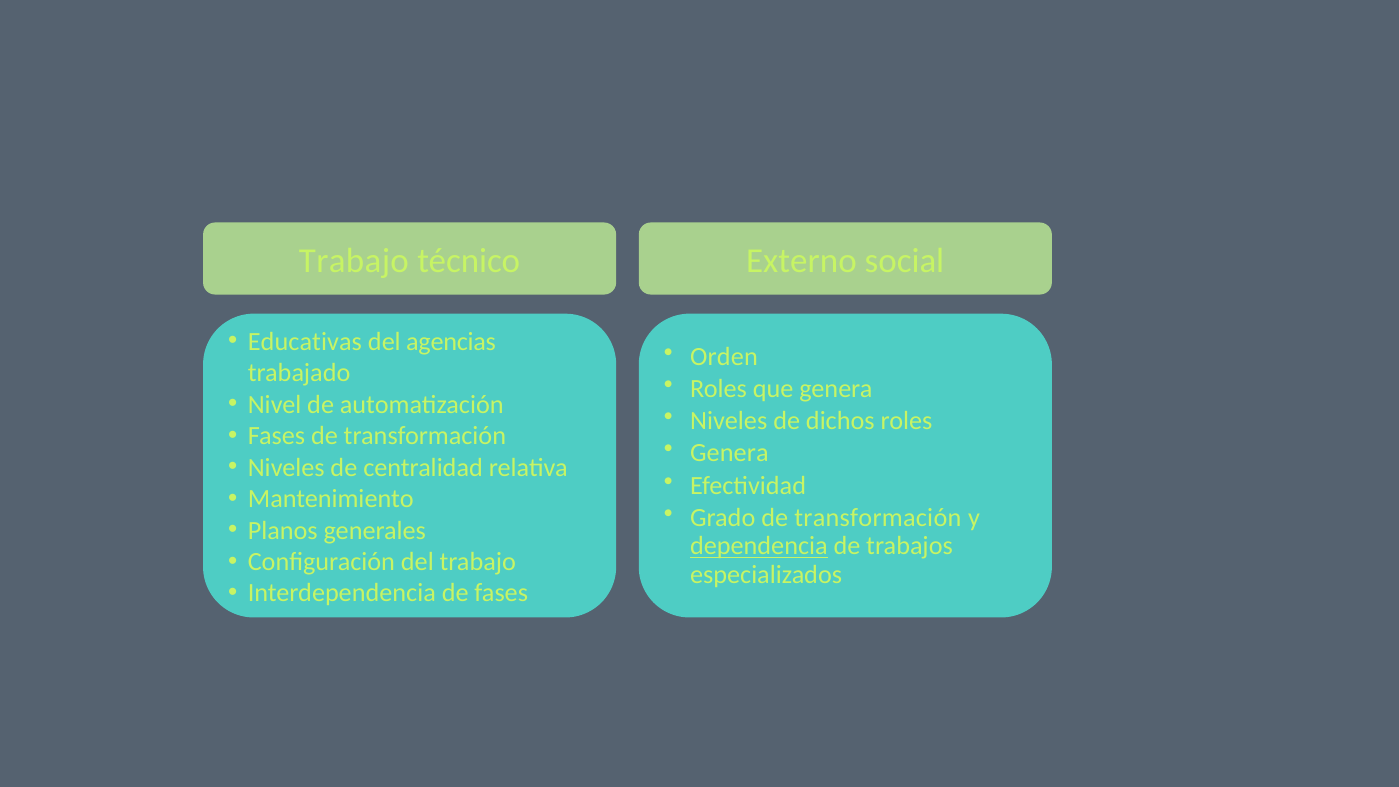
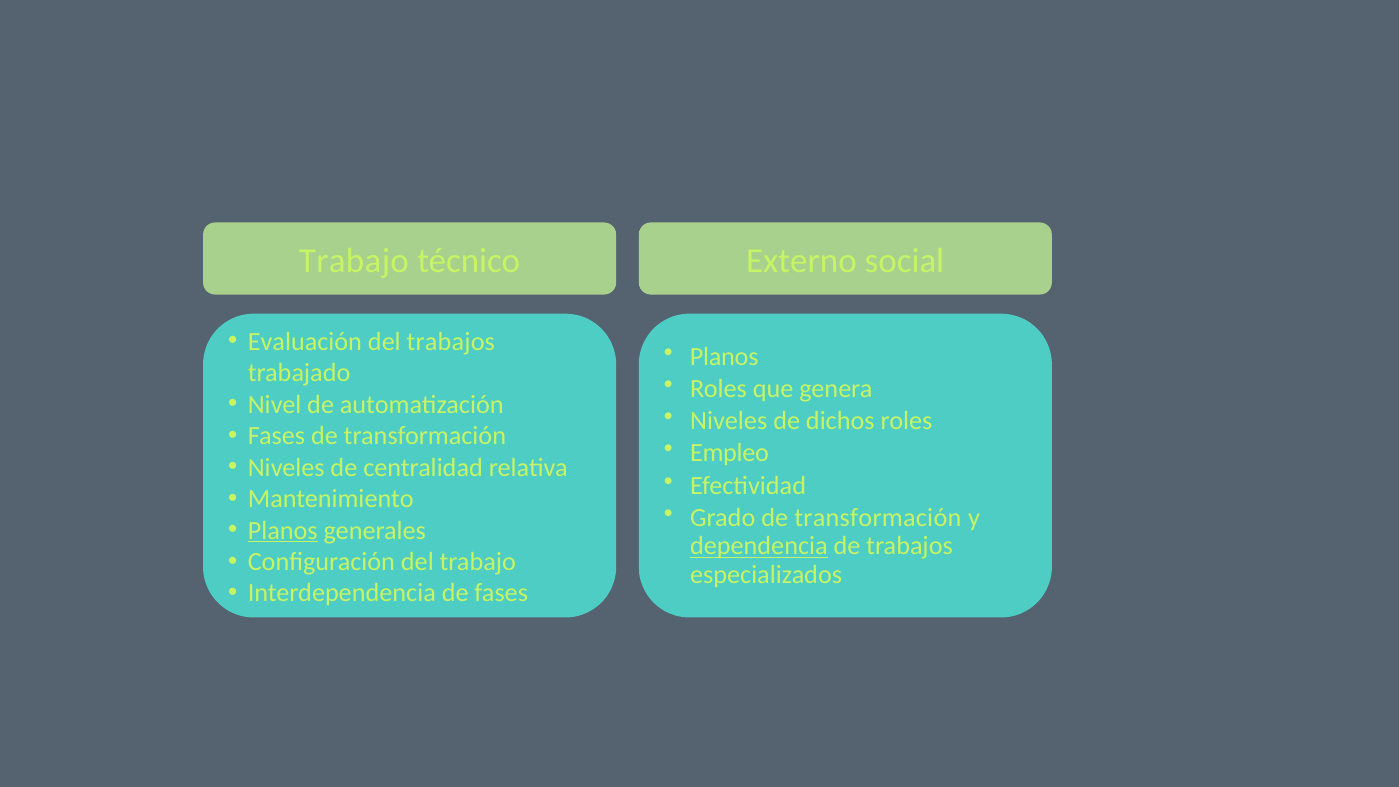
Educativas: Educativas -> Evaluación (305, 341)
del agencias: agencias -> trabajos (451, 341)
Orden: Orden -> Planos (724, 356)
Genera: Genera -> Empleo (730, 453)
Planos underline: none -> present (283, 530)
